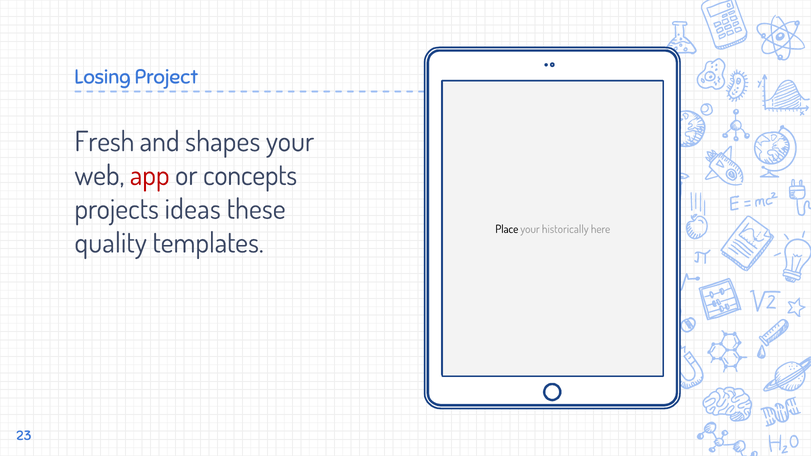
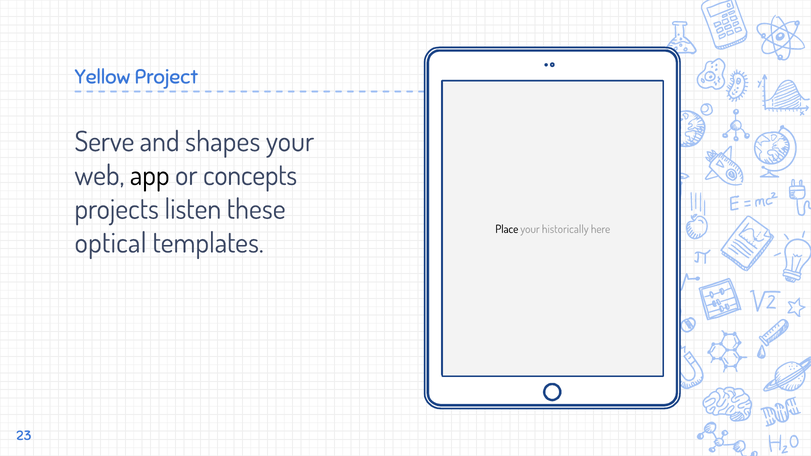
Losing: Losing -> Yellow (103, 77)
Fresh: Fresh -> Serve (104, 142)
app colour: red -> black (150, 176)
ideas: ideas -> listen (193, 210)
quality: quality -> optical (111, 243)
